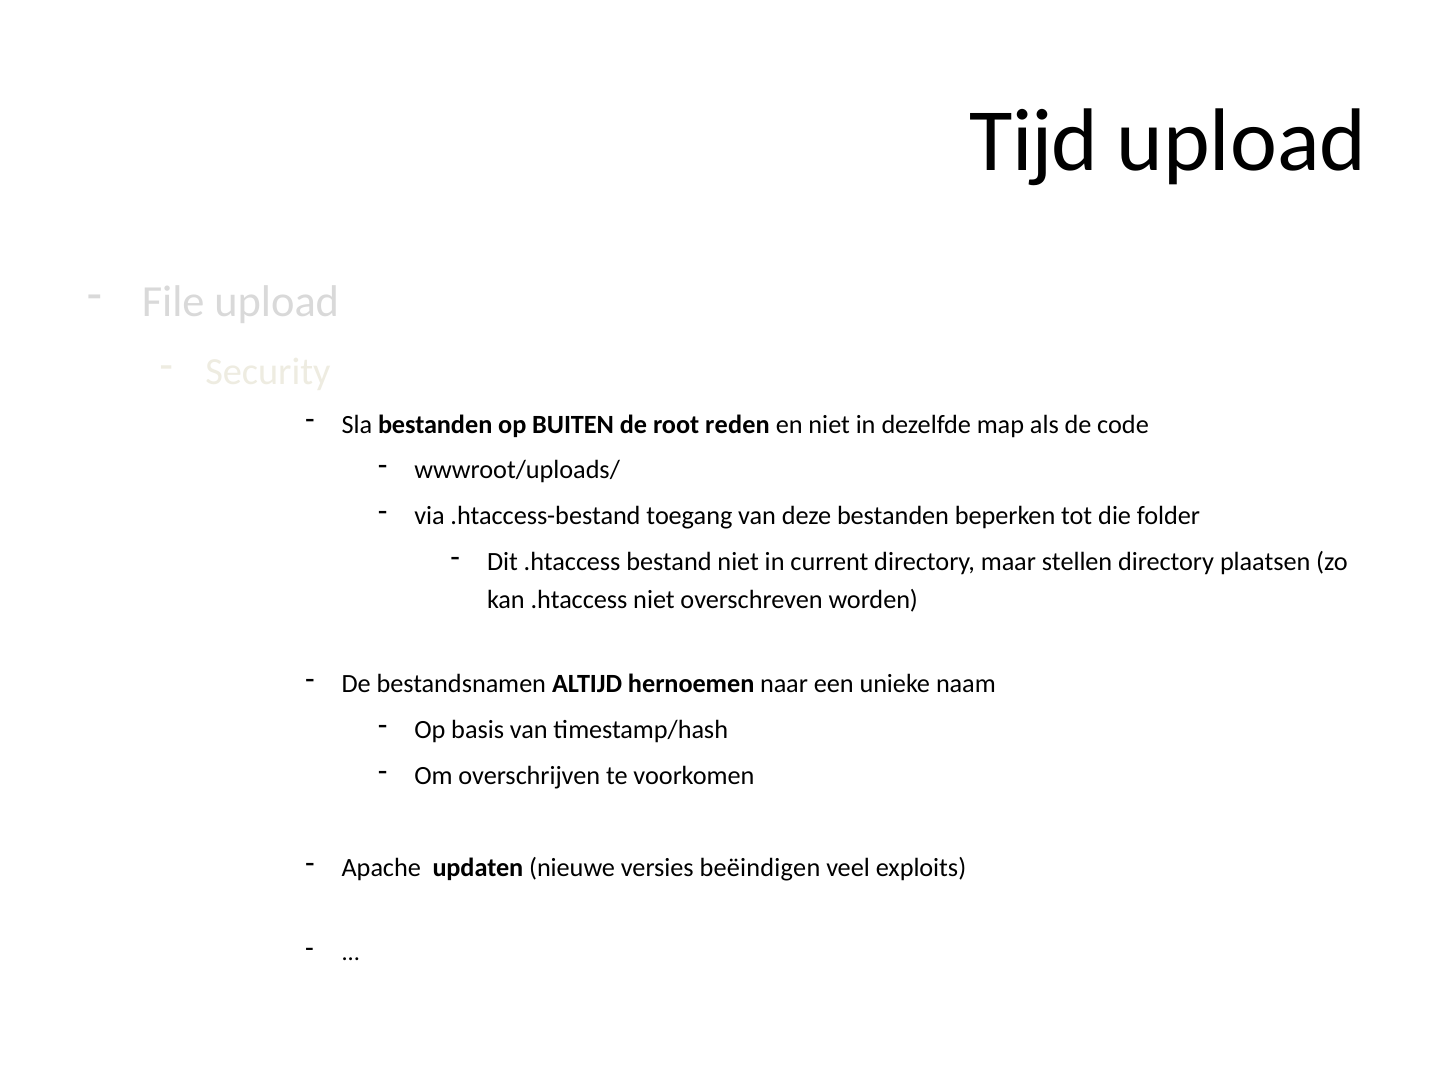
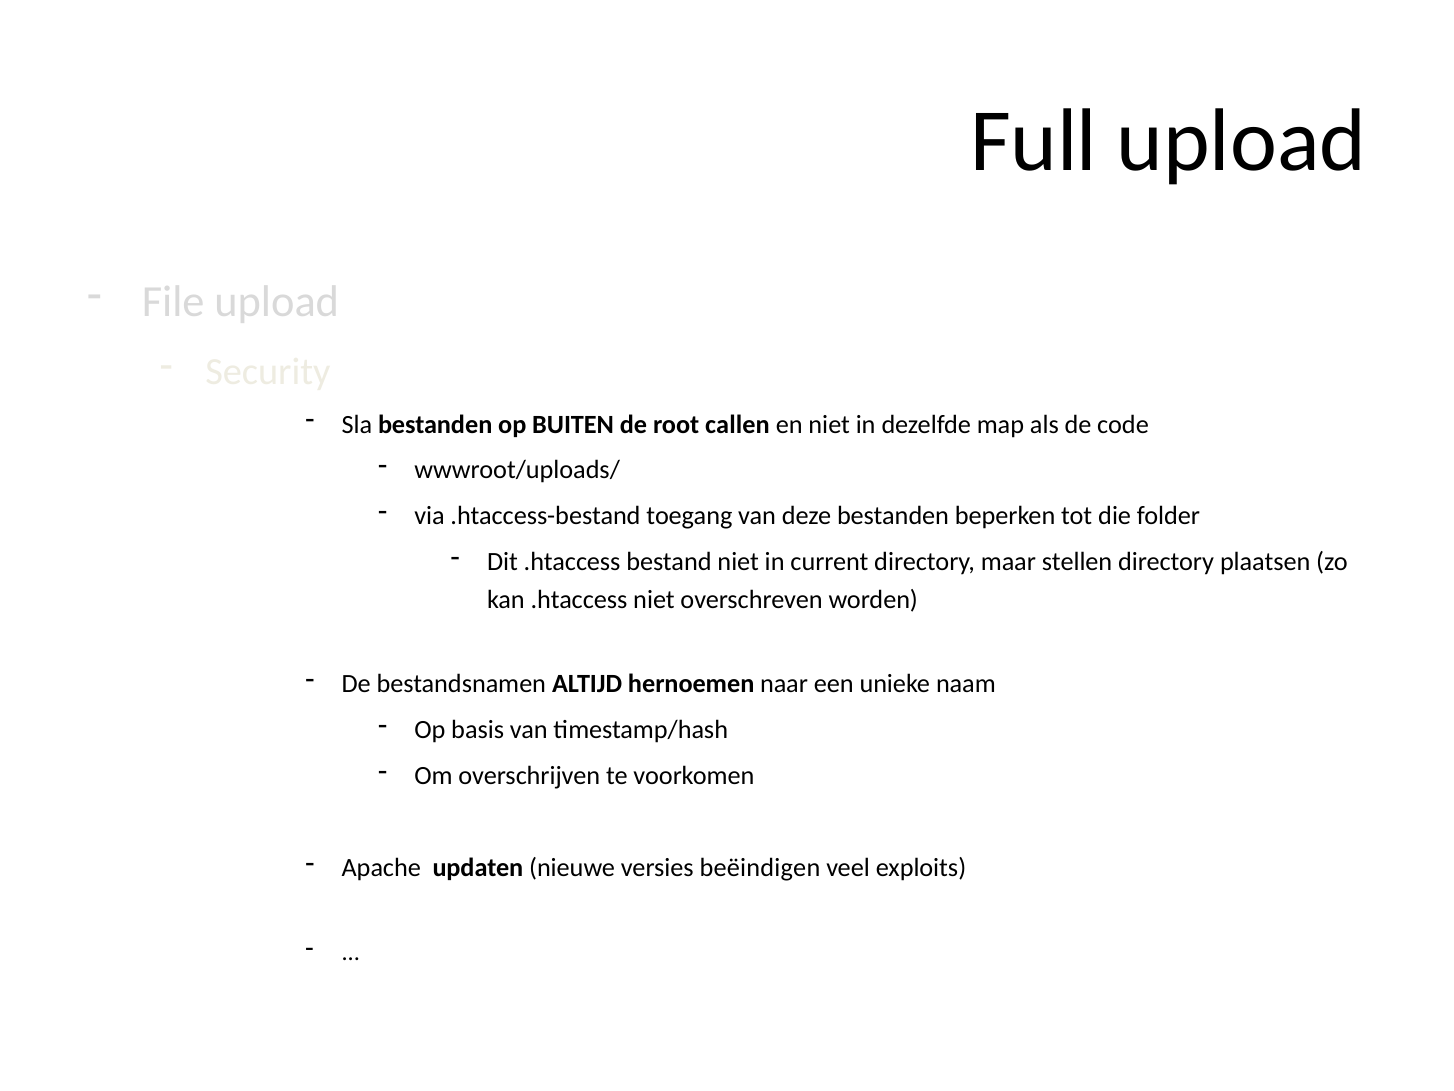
Tijd: Tijd -> Full (1034, 141)
reden: reden -> callen (737, 424)
